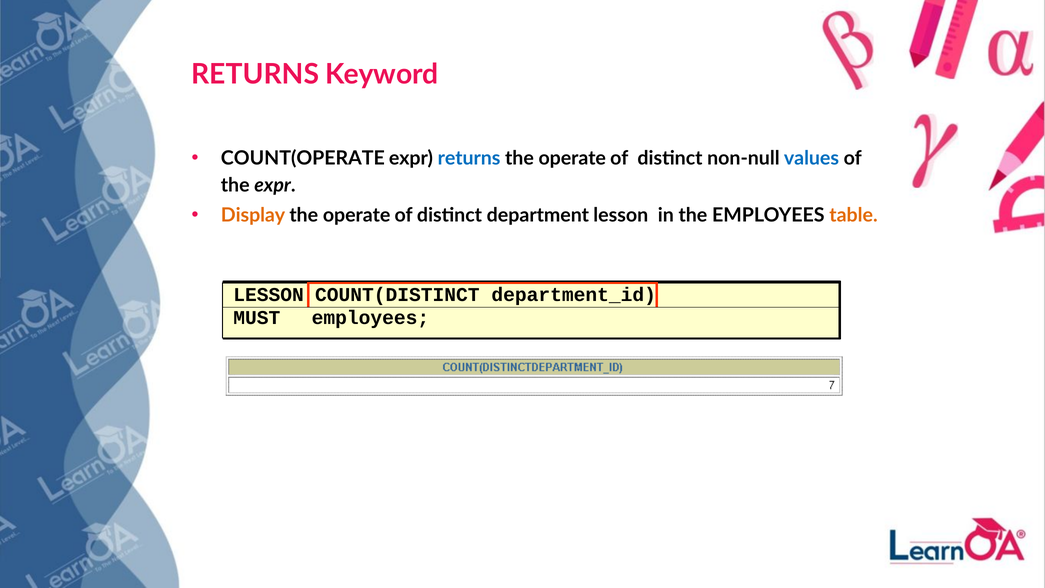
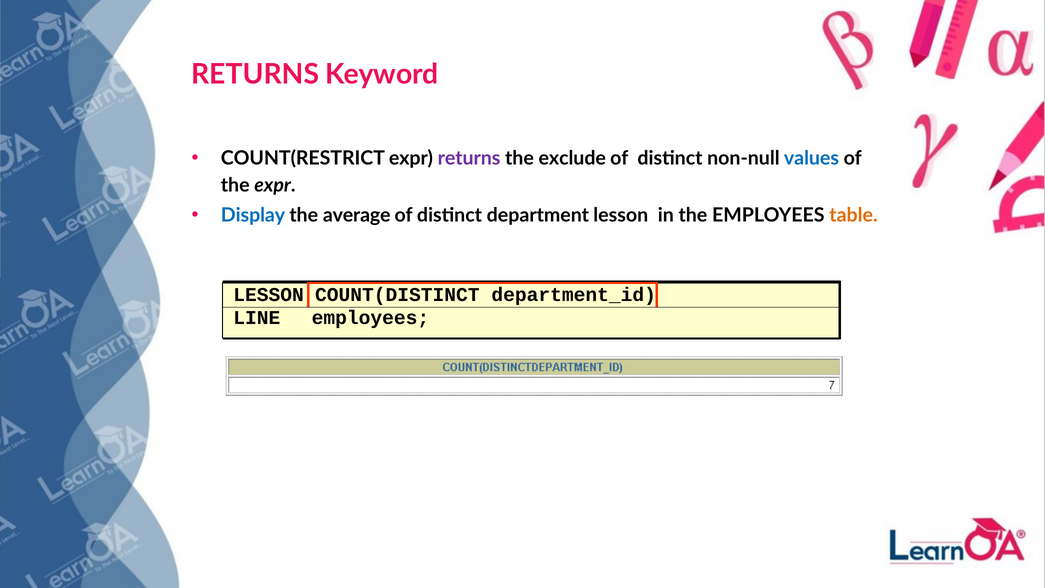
COUNT(OPERATE: COUNT(OPERATE -> COUNT(RESTRICT (303, 158)
returns colour: blue -> purple (469, 158)
operate: operate -> exclude (572, 158)
Display colour: orange -> blue (253, 215)
operate: operate -> average (357, 215)
MUST: MUST -> LINE (257, 318)
